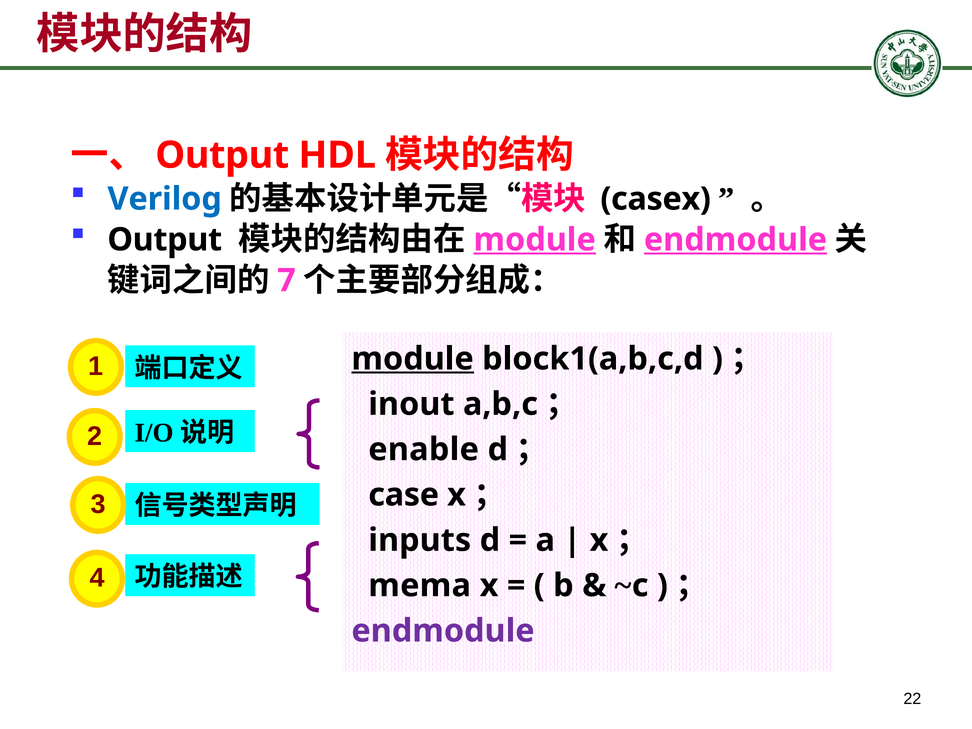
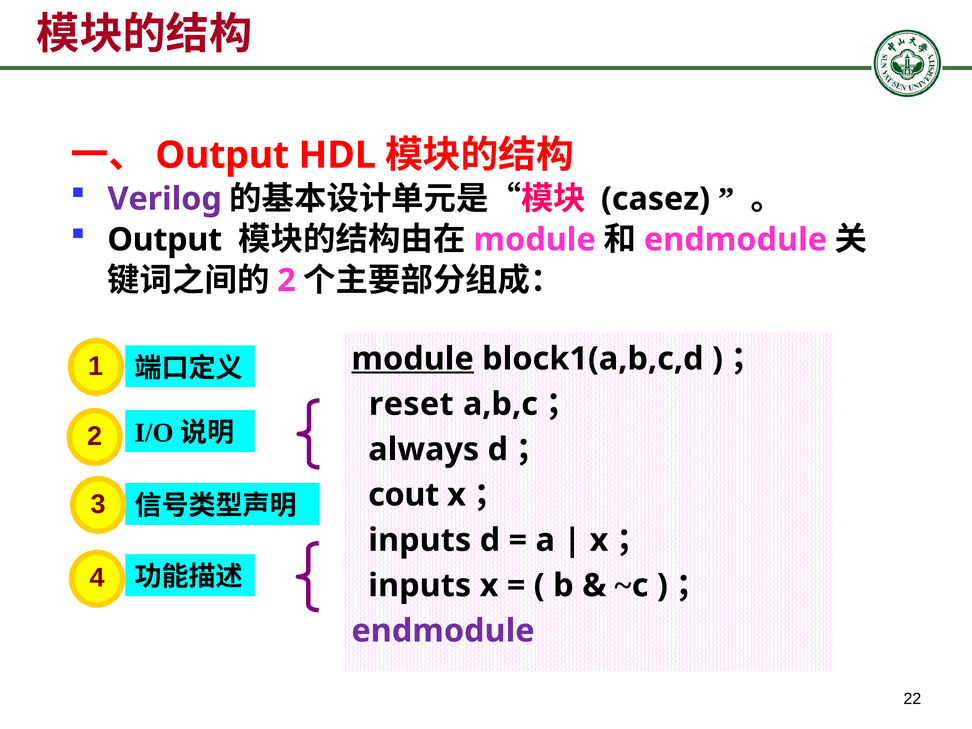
Verilog colour: blue -> purple (165, 199)
casex: casex -> casez (656, 199)
module underline: present -> none (535, 240)
endmodule underline: present -> none (735, 240)
7: 7 -> 2 (286, 281)
inout: inout -> reset (411, 404)
enable: enable -> always (424, 449)
case: case -> cout (404, 495)
mema: mema -> inputs (420, 586)
